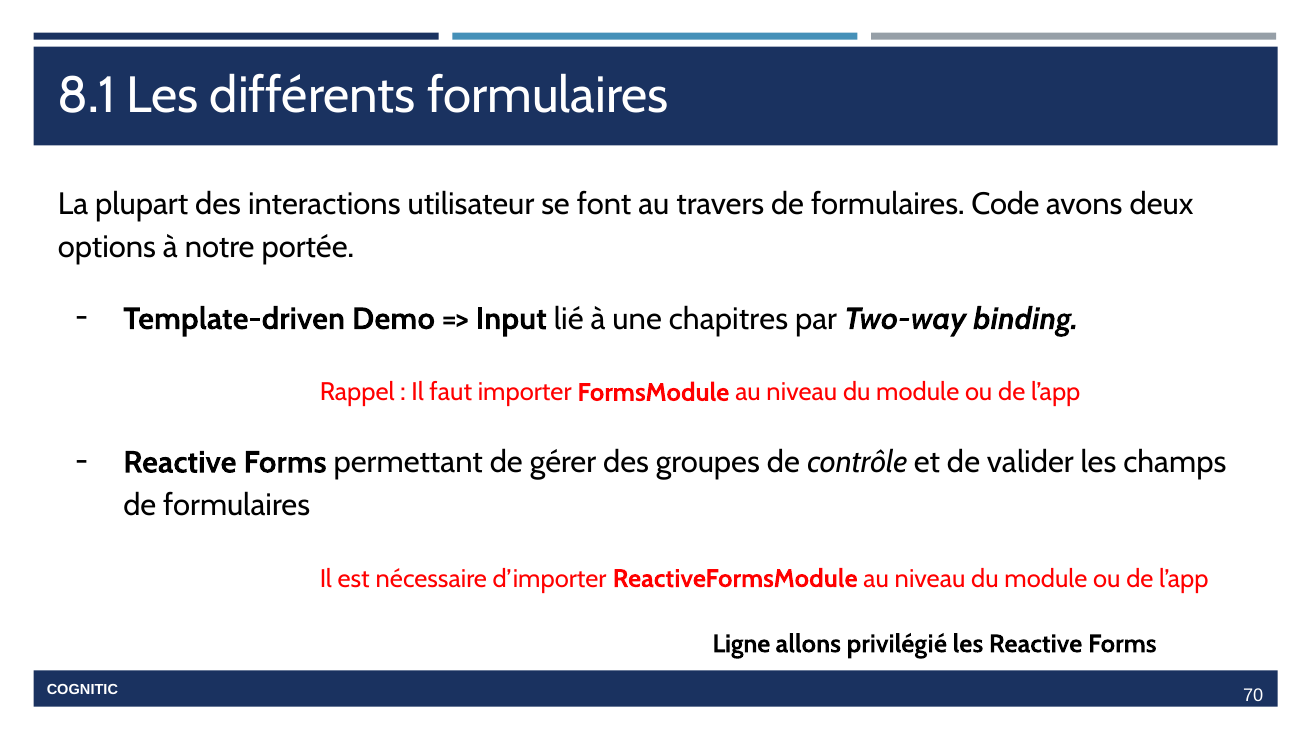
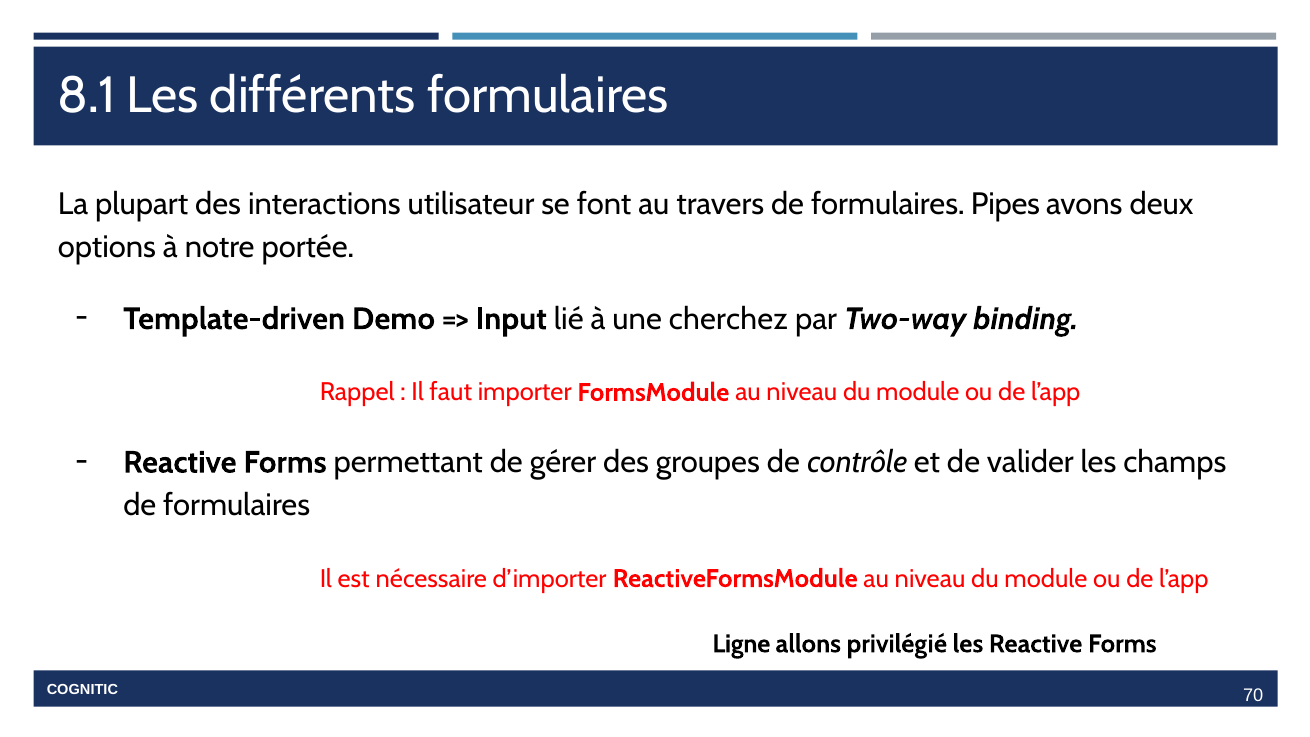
Code: Code -> Pipes (1005, 204)
chapitres: chapitres -> cherchez (728, 319)
